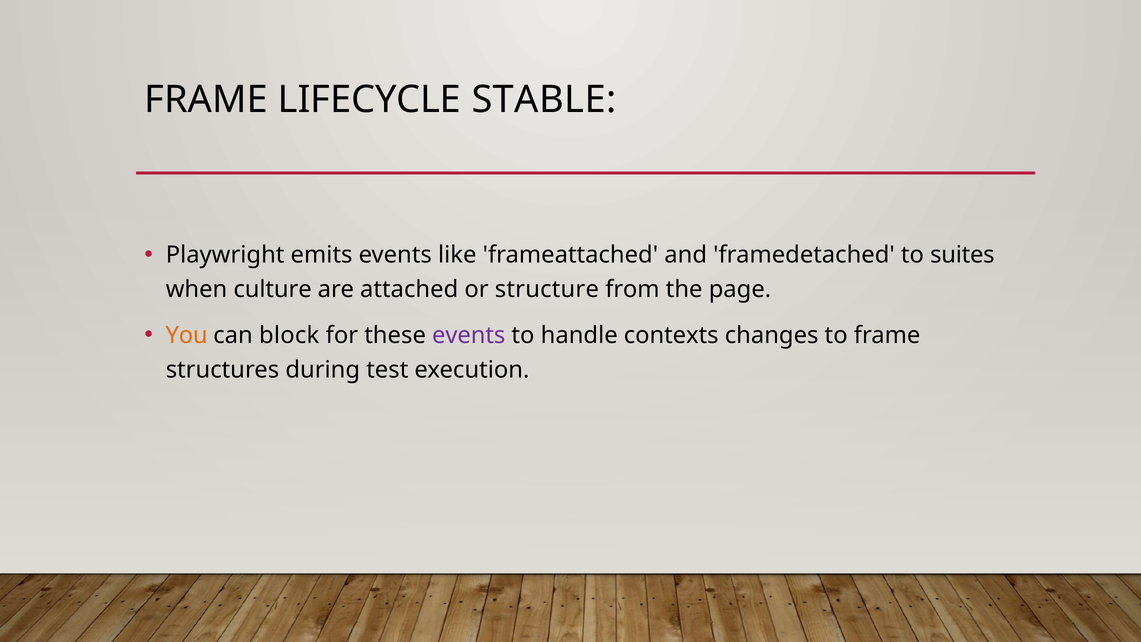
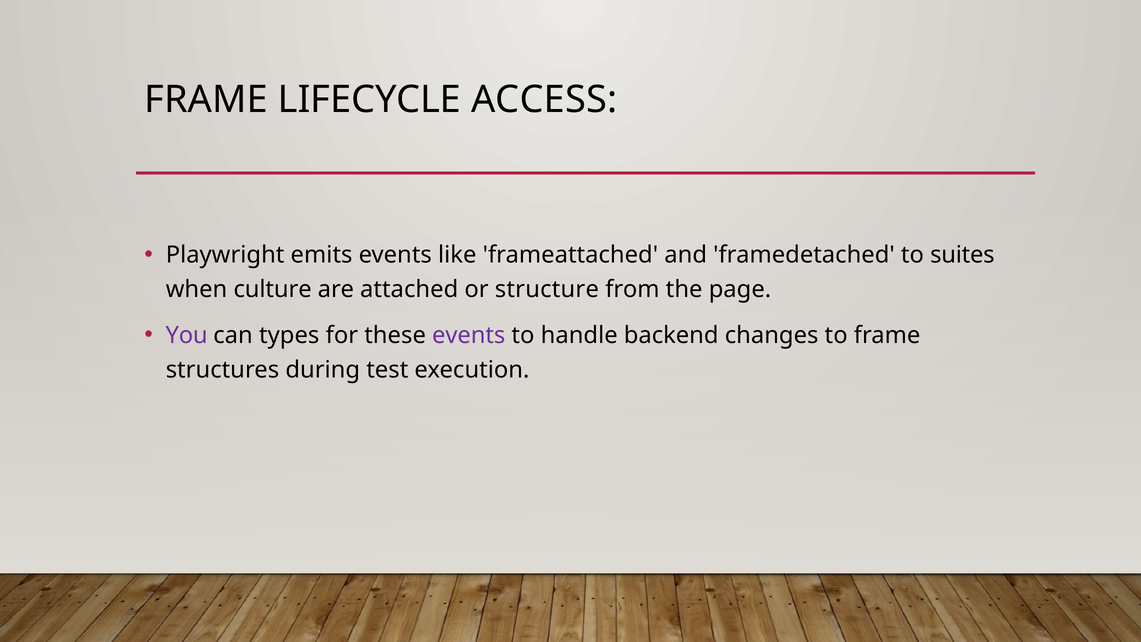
STABLE: STABLE -> ACCESS (544, 100)
You colour: orange -> purple (187, 335)
block: block -> types (289, 335)
contexts: contexts -> backend (671, 335)
